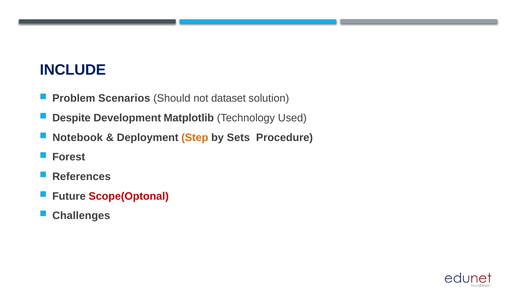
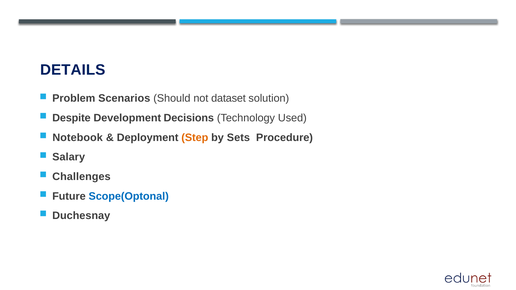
INCLUDE: INCLUDE -> DETAILS (73, 70)
Matplotlib: Matplotlib -> Decisions (189, 118)
Forest: Forest -> Salary (69, 157)
References: References -> Challenges (81, 177)
Scope(Optonal colour: red -> blue (129, 196)
Challenges: Challenges -> Duchesnay (81, 216)
